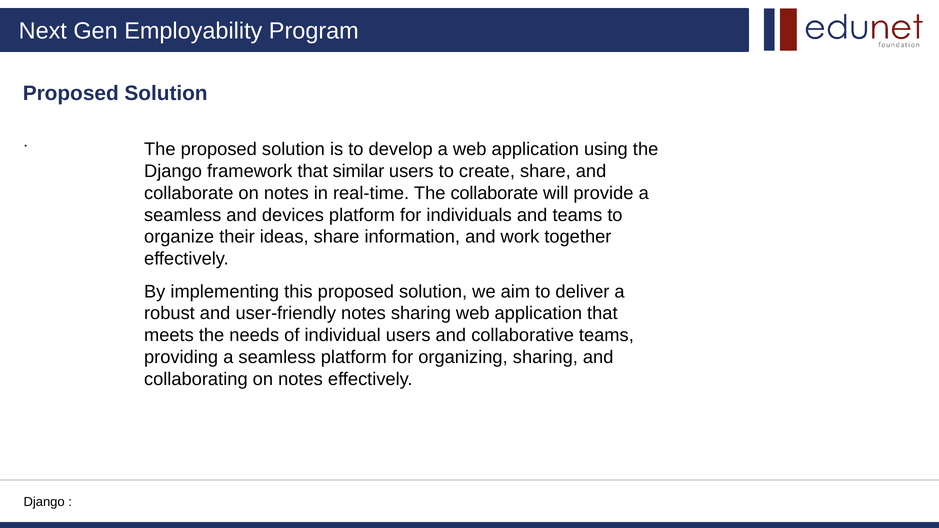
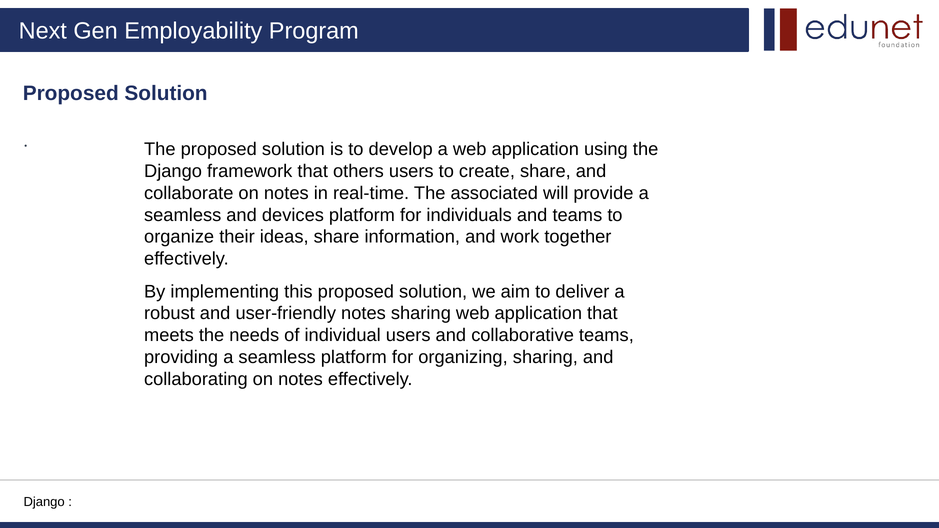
similar: similar -> others (358, 171)
The collaborate: collaborate -> associated (494, 193)
